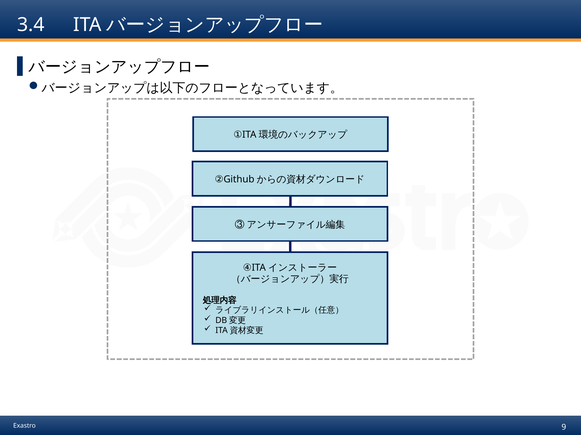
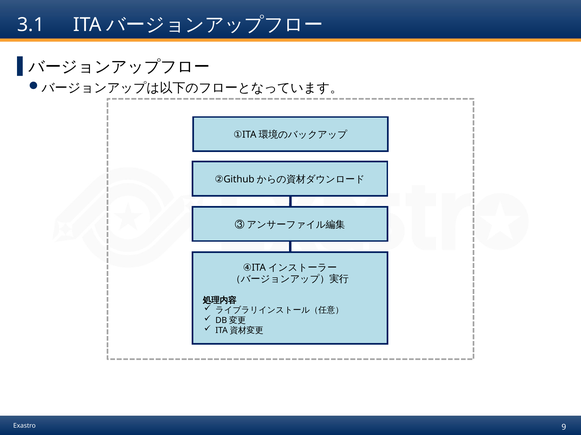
3.4: 3.4 -> 3.1 (31, 25)
